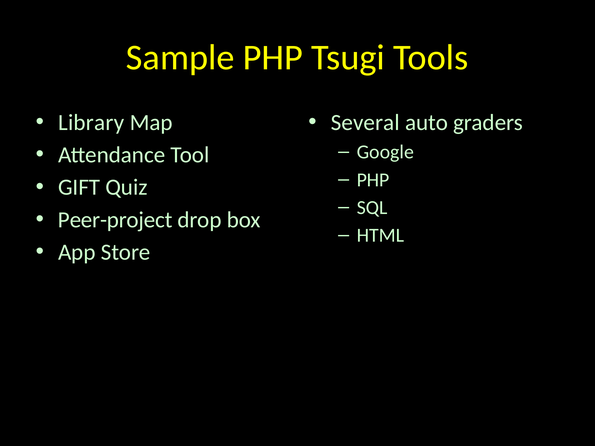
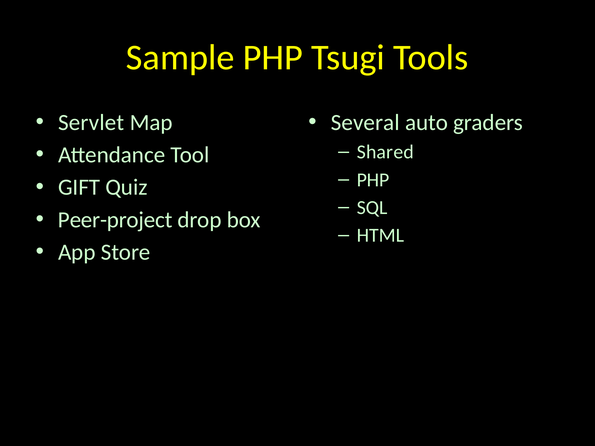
Library: Library -> Servlet (91, 123)
Google: Google -> Shared (385, 152)
